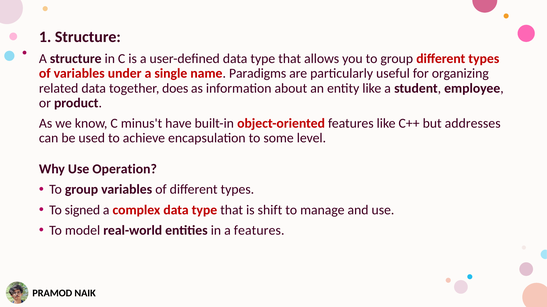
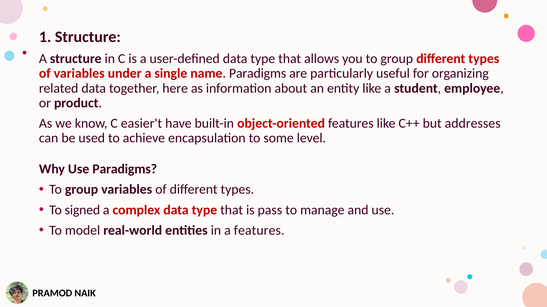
does: does -> here (175, 88)
minus't: minus't -> easier't (141, 124)
Use Operation: Operation -> Paradigms (125, 169)
shift: shift -> pass (270, 210)
